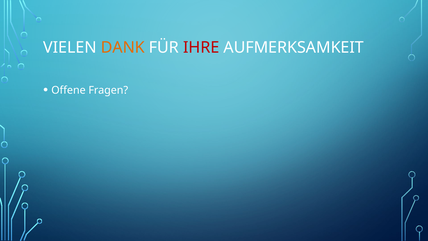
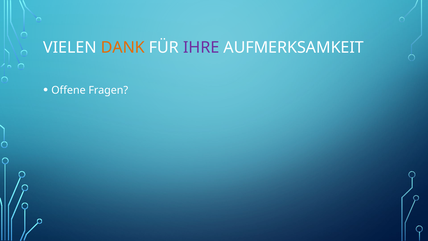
IHRE colour: red -> purple (201, 48)
